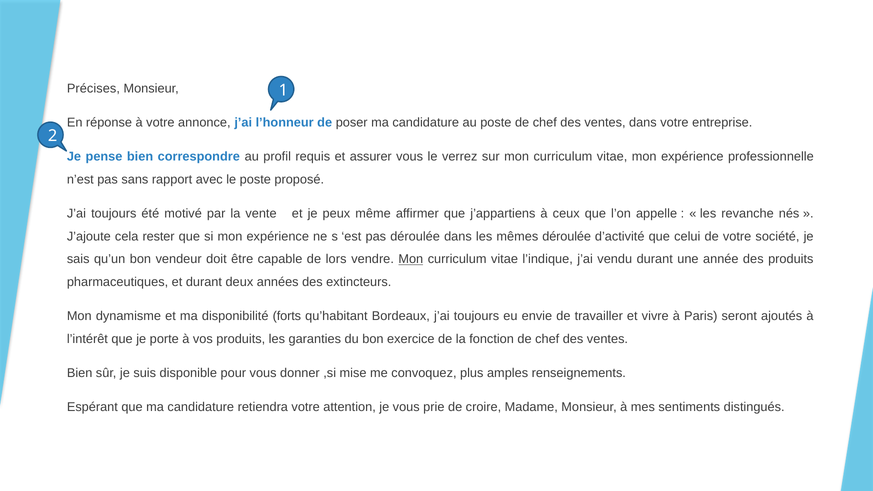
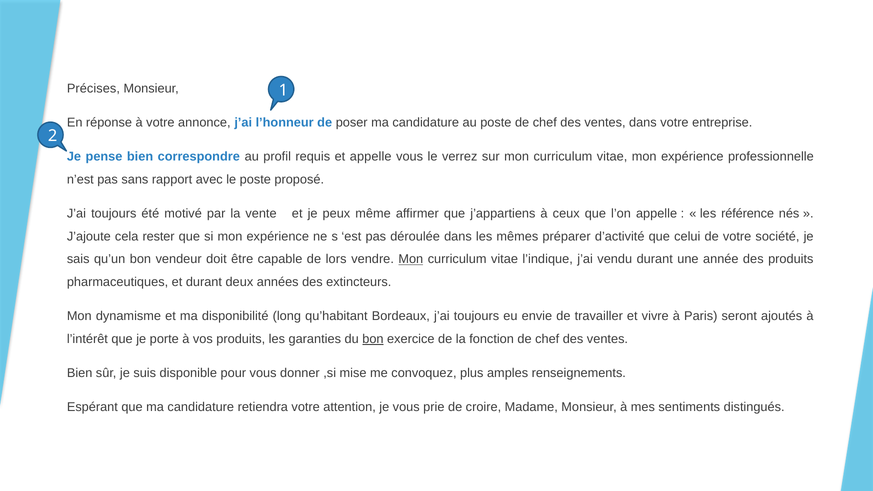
et assurer: assurer -> appelle (371, 157)
revanche: revanche -> référence (748, 213)
mêmes déroulée: déroulée -> préparer (567, 236)
forts: forts -> long (287, 316)
bon underline: none -> present (373, 339)
